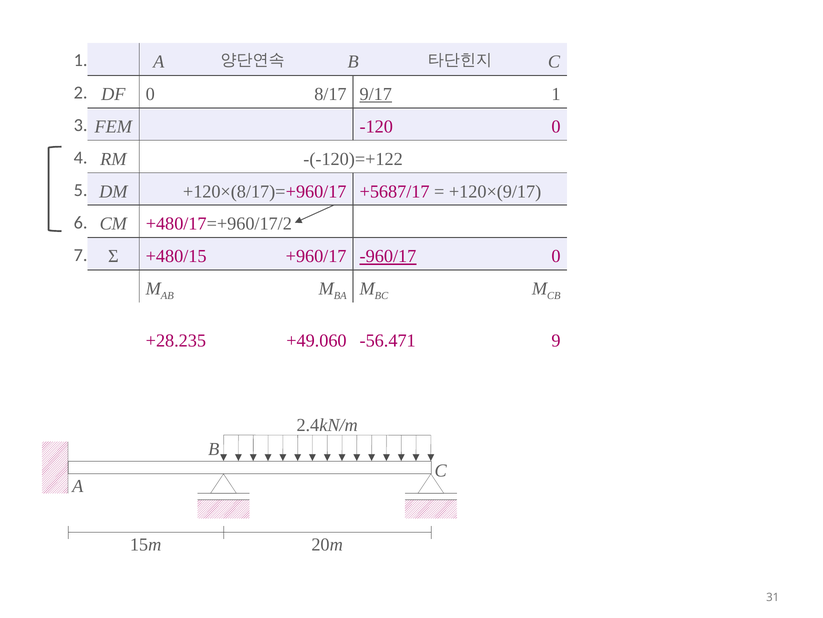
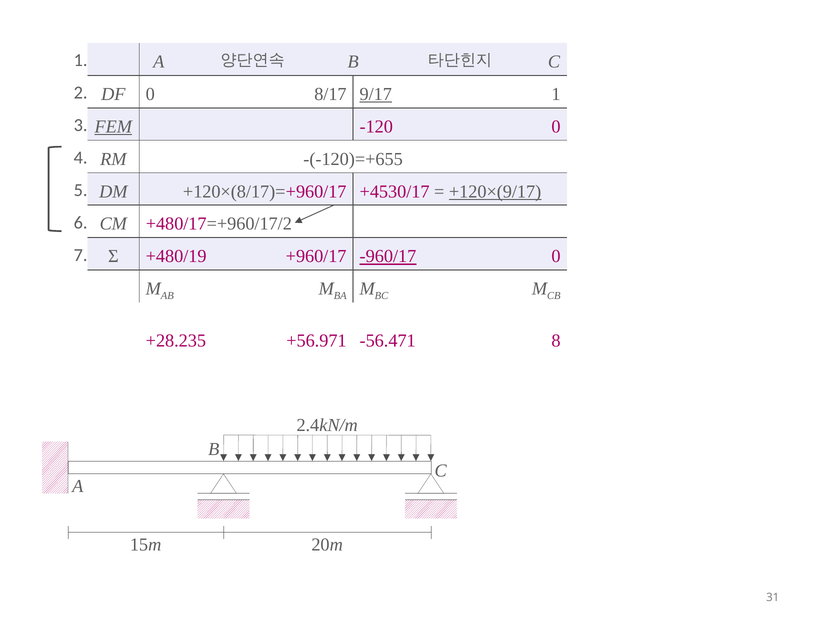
FEM underline: none -> present (113, 126)
-(-120)=+122: -(-120)=+122 -> -(-120)=+655 (353, 159)
+5687/17: +5687/17 -> +4530/17 (395, 191)
+120×(9/17 underline: none -> present (495, 191)
+480/15: +480/15 -> +480/19 (176, 256)
+49.060: +49.060 -> +56.971 (316, 340)
9: 9 -> 8 (556, 340)
